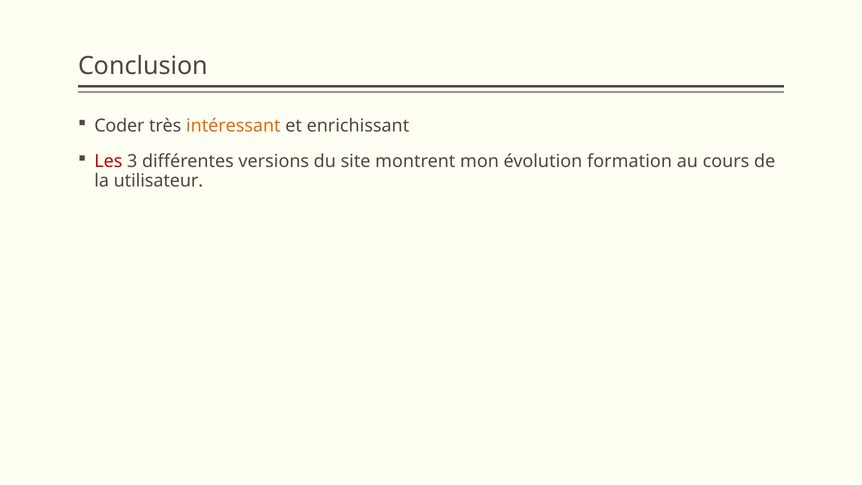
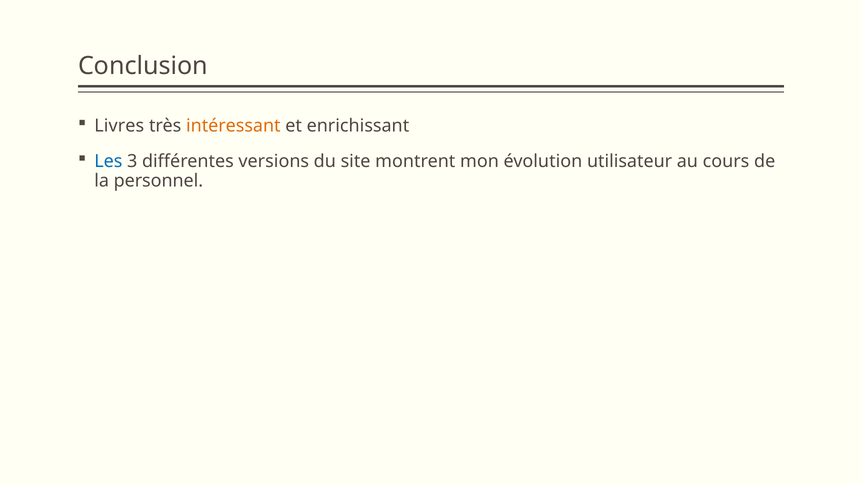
Coder: Coder -> Livres (119, 126)
Les colour: red -> blue (108, 162)
formation: formation -> utilisateur (630, 162)
utilisateur: utilisateur -> personnel (158, 181)
